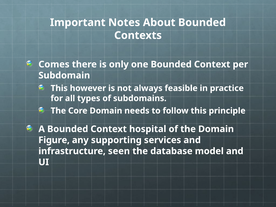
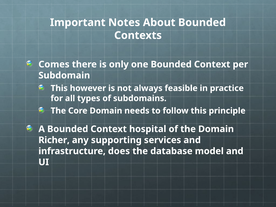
Figure: Figure -> Richer (54, 140)
seen: seen -> does (119, 151)
